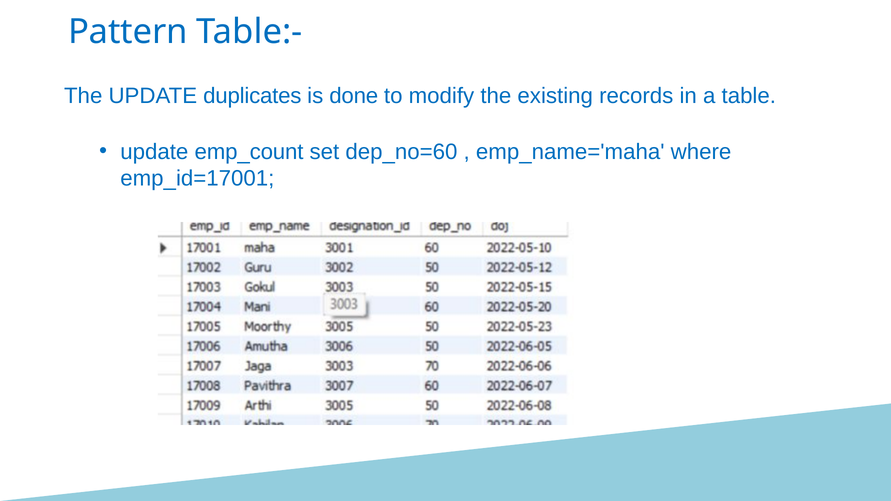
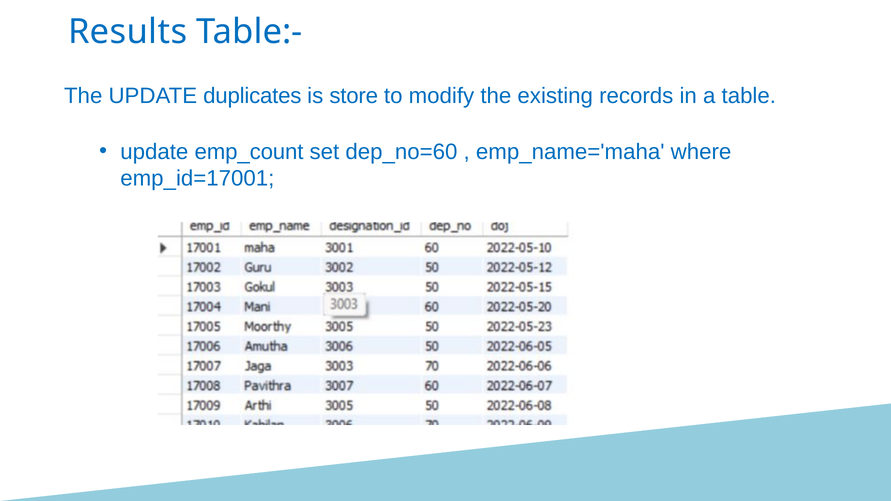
Pattern: Pattern -> Results (128, 32)
done: done -> store (354, 96)
